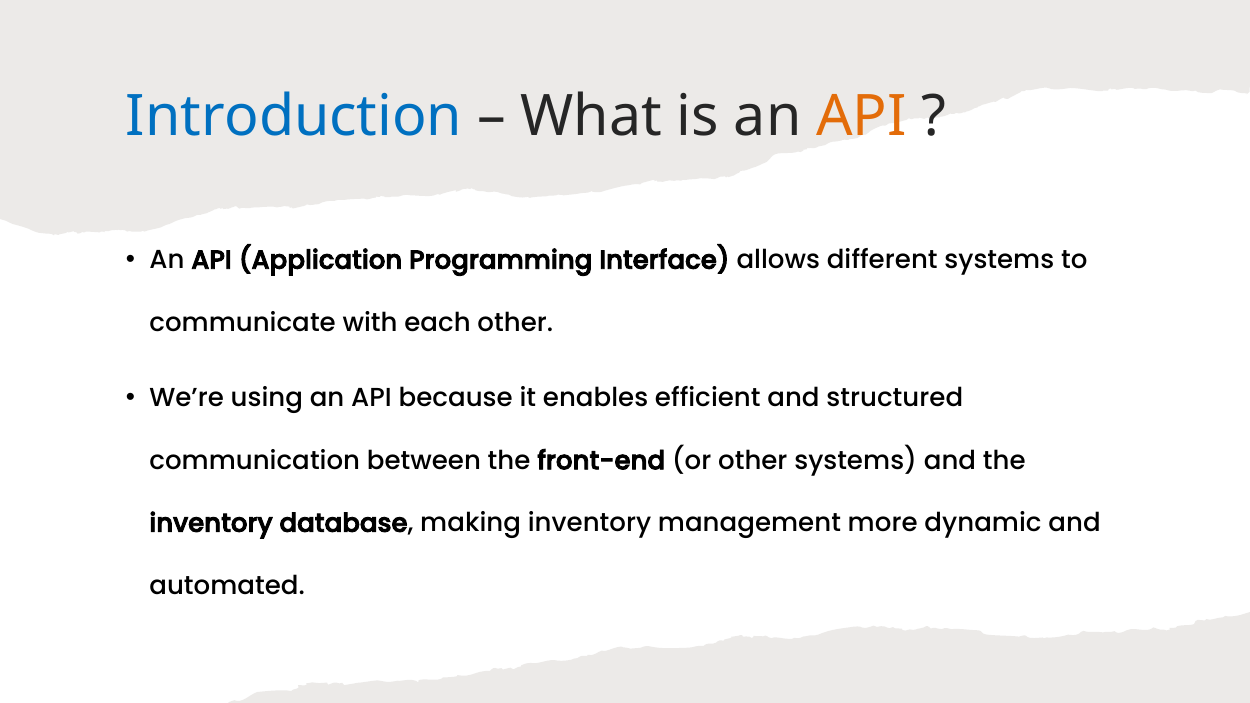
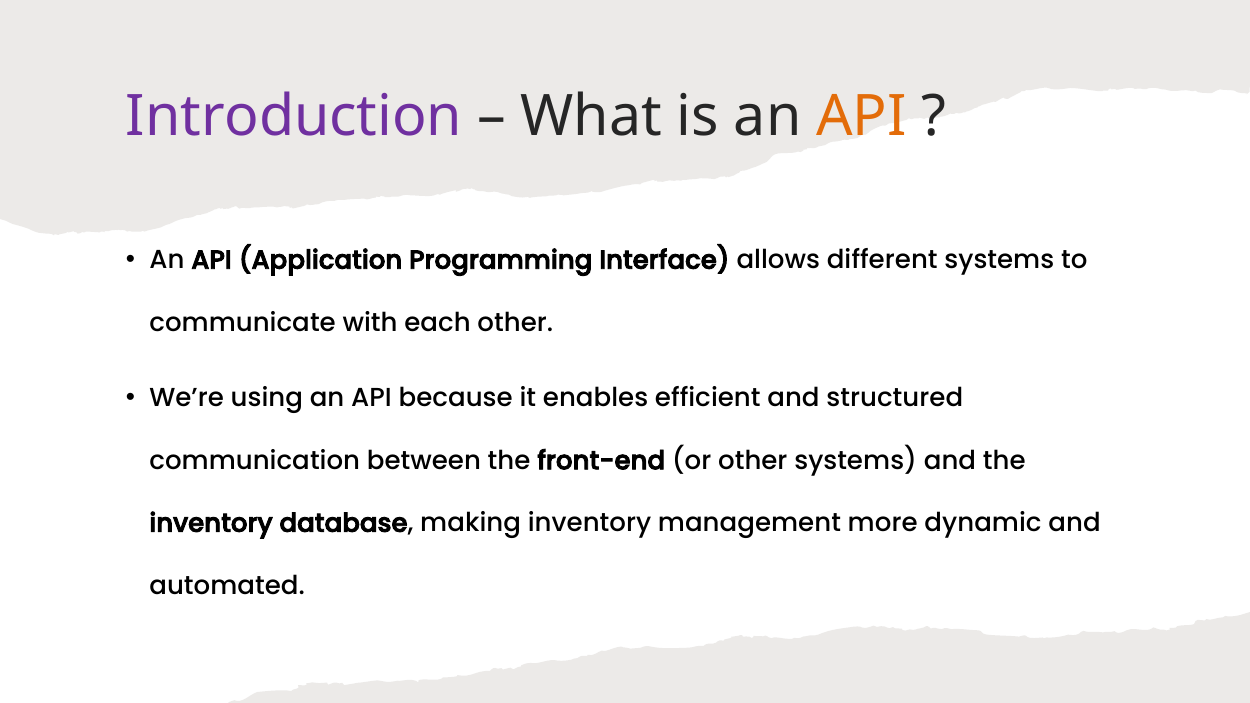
Introduction colour: blue -> purple (294, 117)
